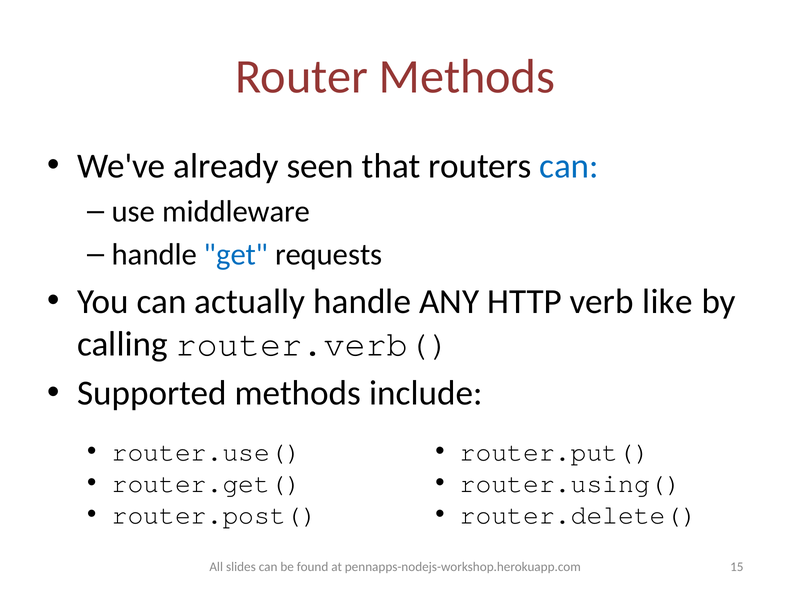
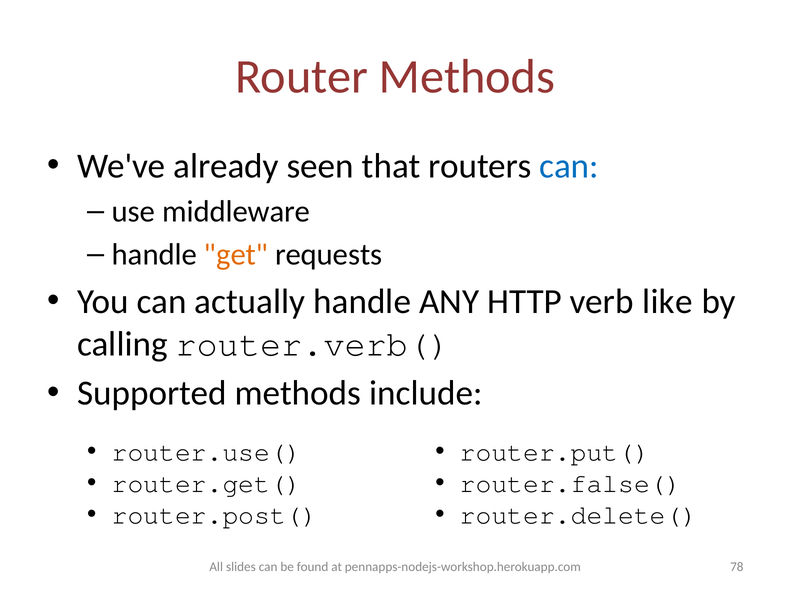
get colour: blue -> orange (236, 254)
router.using(: router.using( -> router.false( (571, 483)
15: 15 -> 78 (737, 566)
